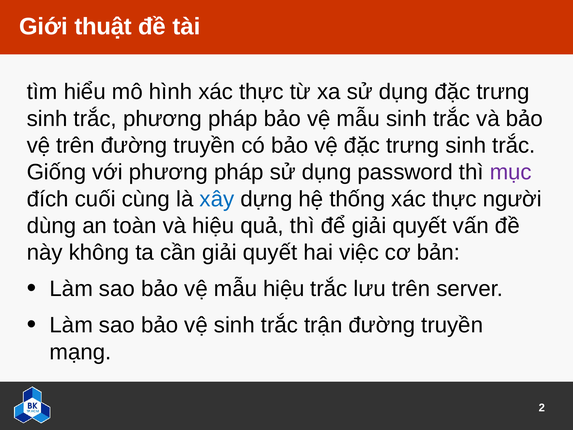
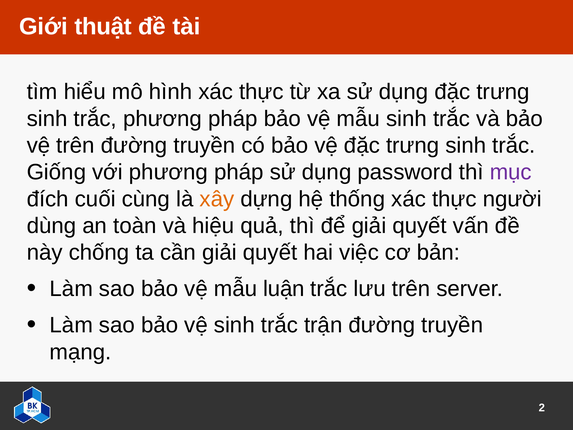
xây colour: blue -> orange (217, 199)
không: không -> chống (99, 252)
mẫu hiệu: hiệu -> luận (284, 289)
